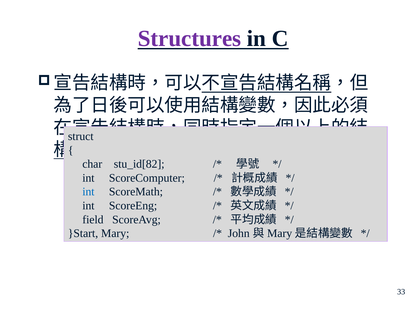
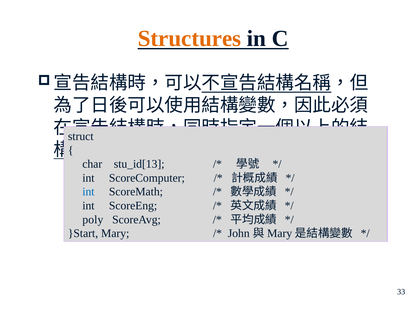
Structures colour: purple -> orange (189, 39)
stu_id[82: stu_id[82 -> stu_id[13 (139, 164)
field: field -> poly (93, 220)
